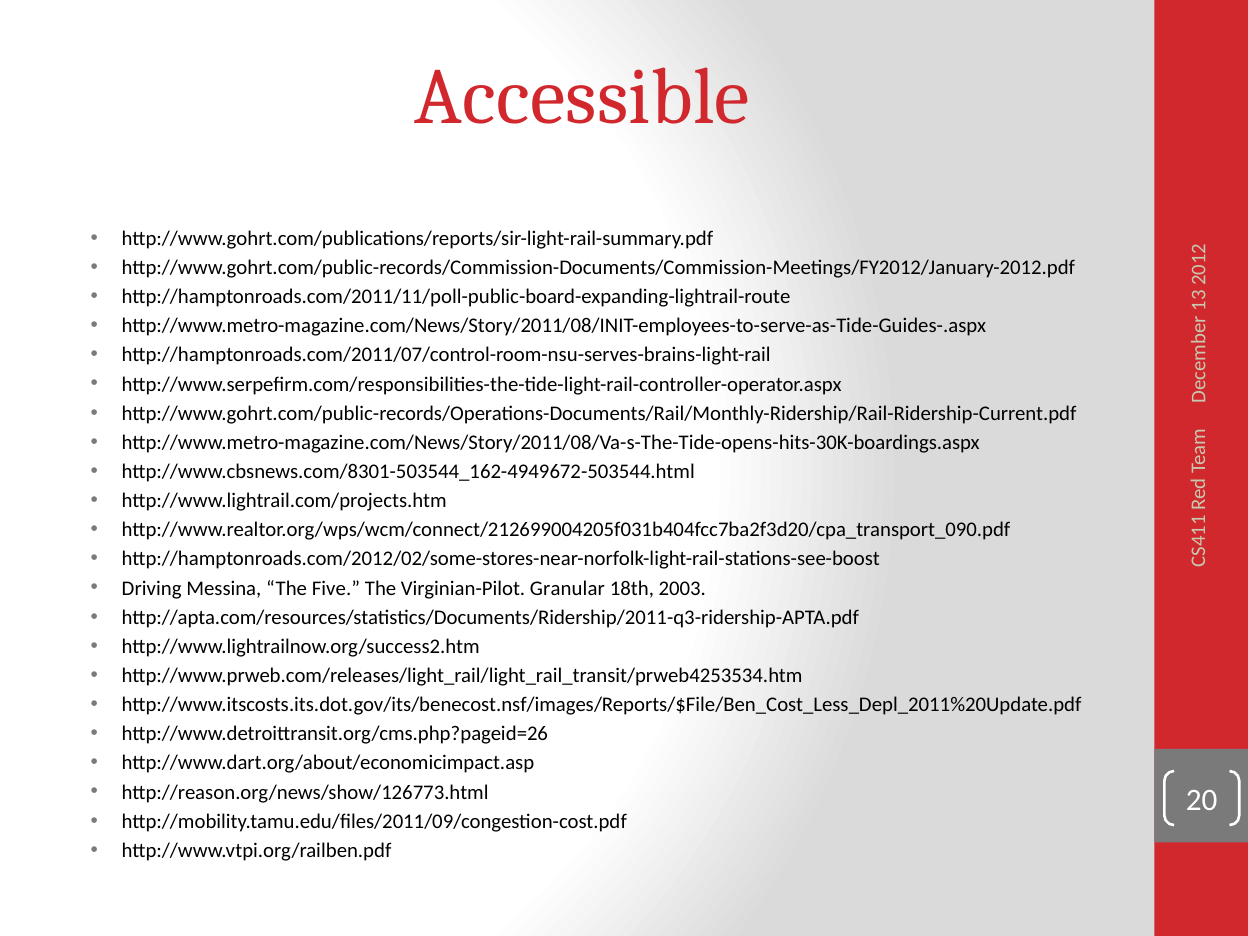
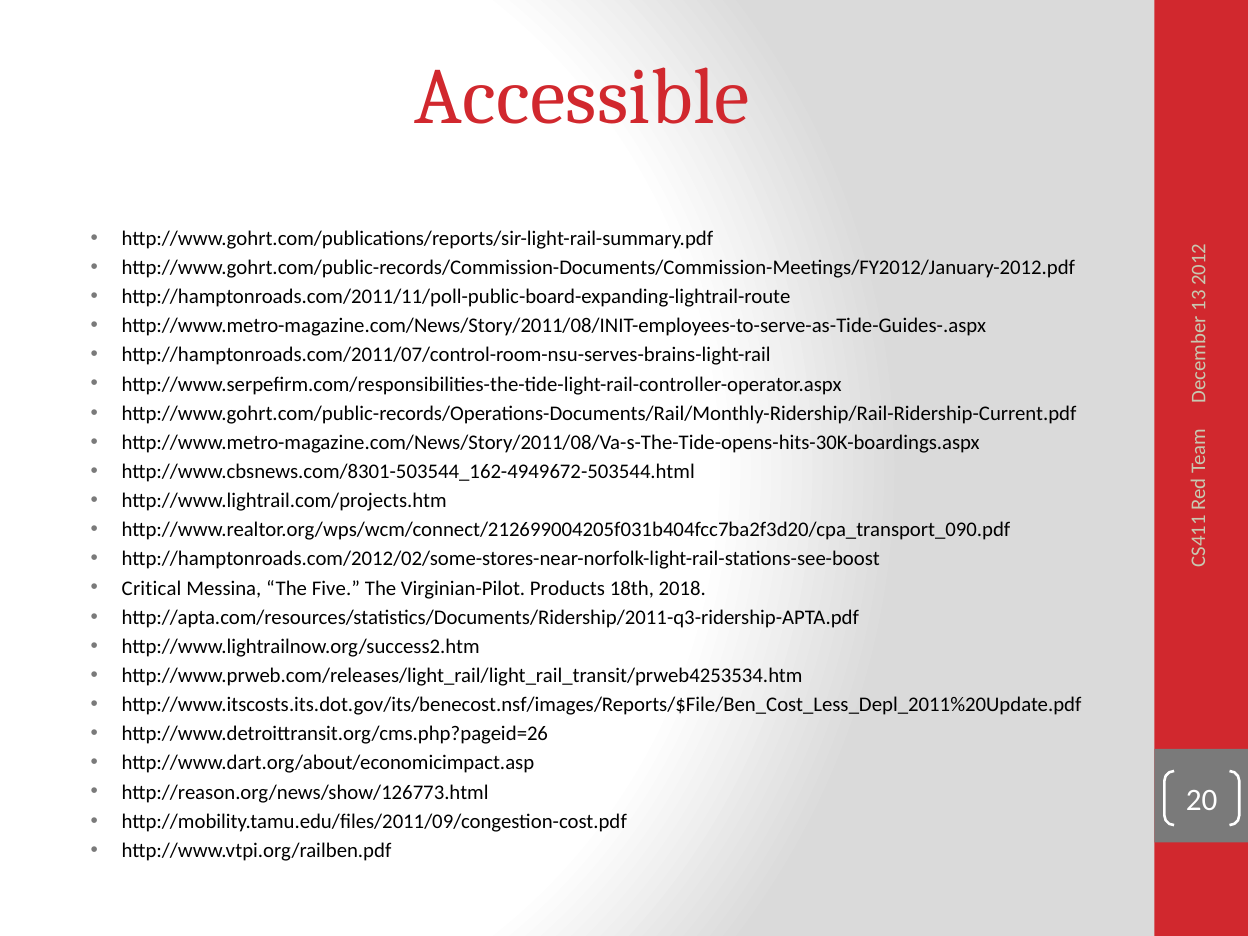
Driving: Driving -> Critical (152, 588)
Granular: Granular -> Products (567, 588)
2003: 2003 -> 2018 (682, 588)
